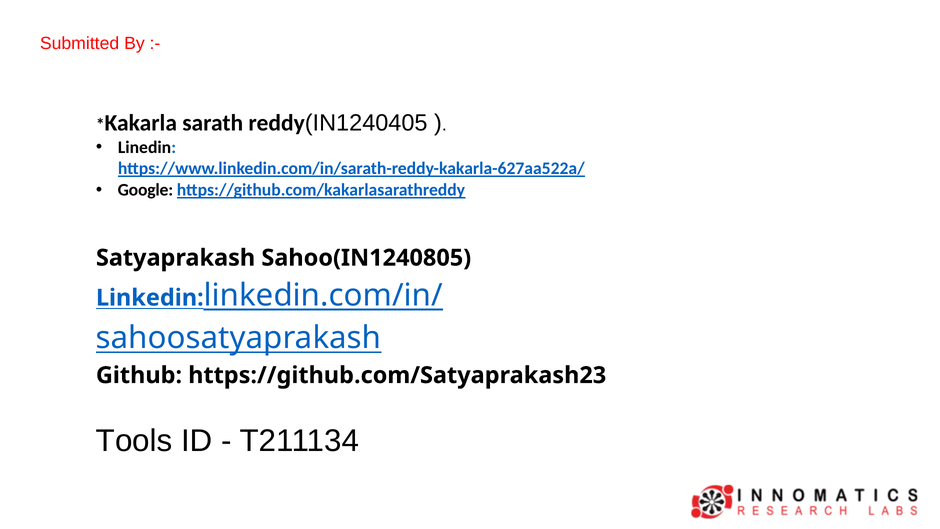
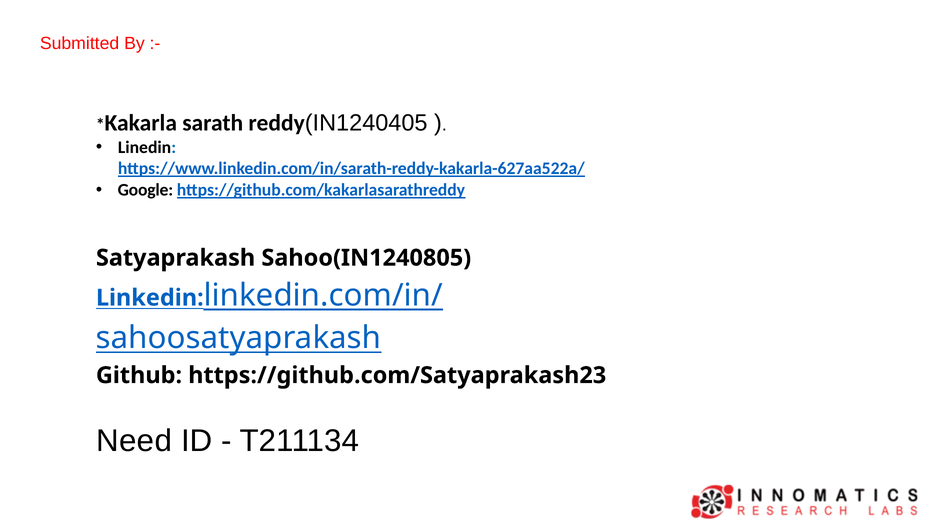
Tools: Tools -> Need (134, 441)
